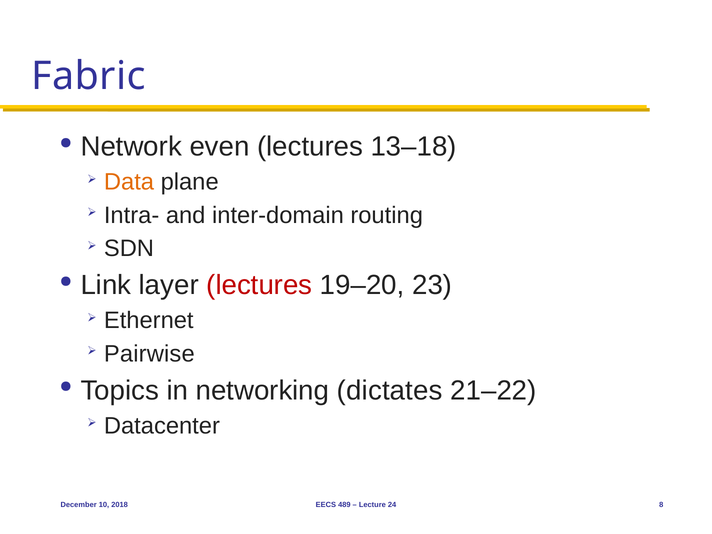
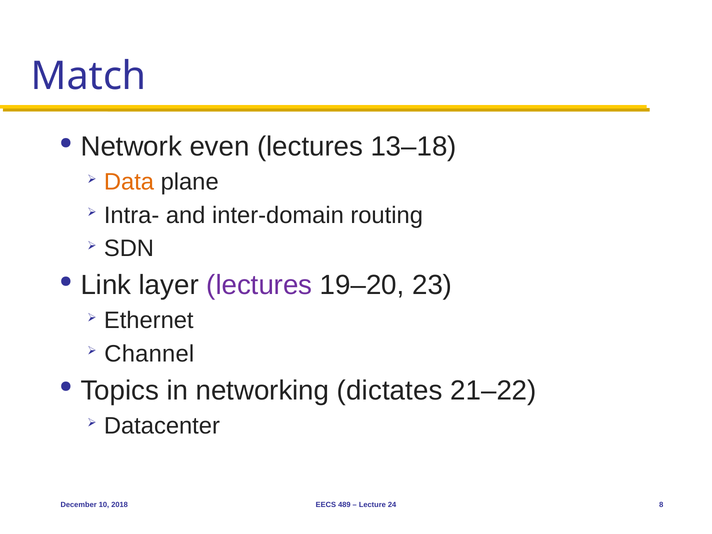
Fabric: Fabric -> Match (89, 76)
lectures colour: red -> purple (259, 285)
Pairwise: Pairwise -> Channel (149, 354)
